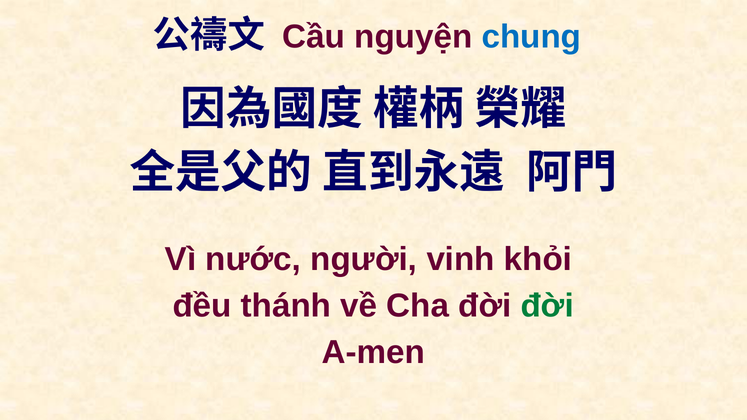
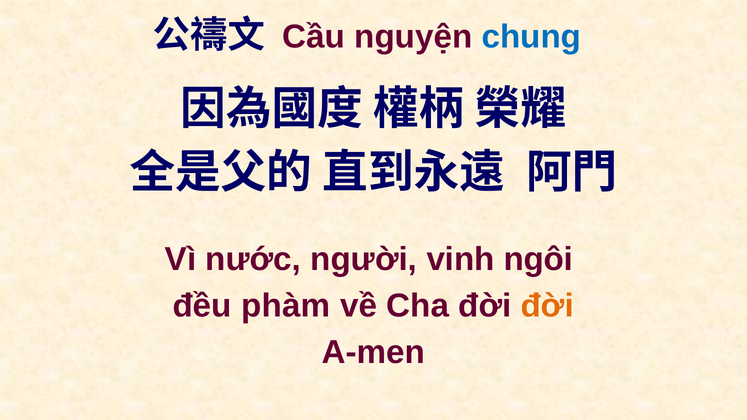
khỏi: khỏi -> ngôi (538, 260)
thánh: thánh -> phàm (286, 306)
đời colour: green -> orange (547, 306)
